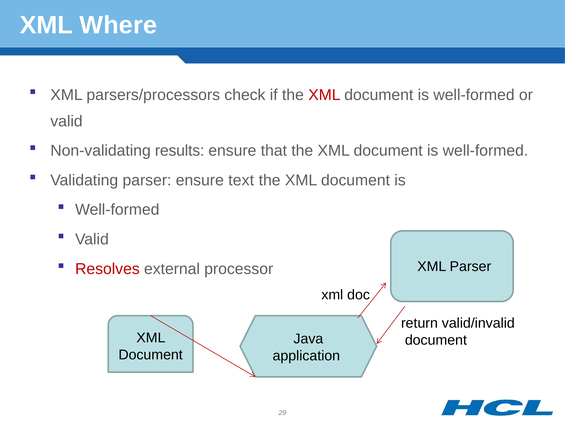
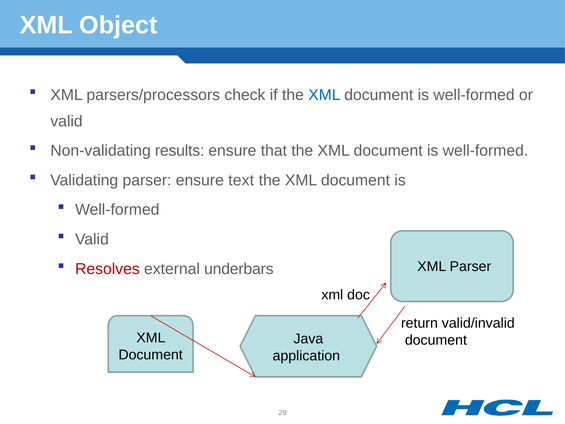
Where: Where -> Object (118, 25)
XML colour: red -> blue (324, 95)
processor: processor -> underbars (239, 269)
